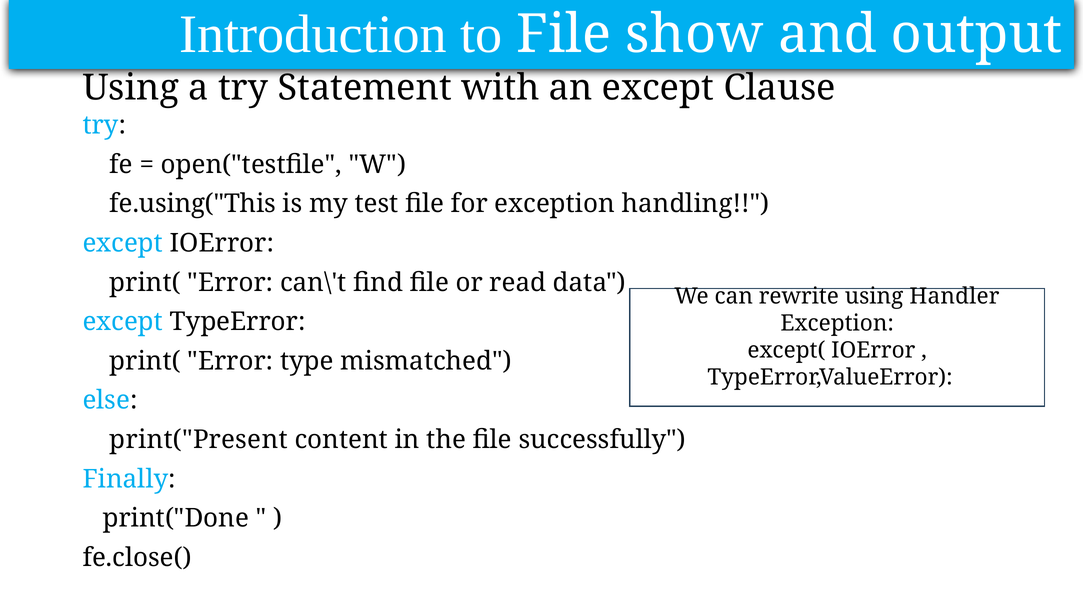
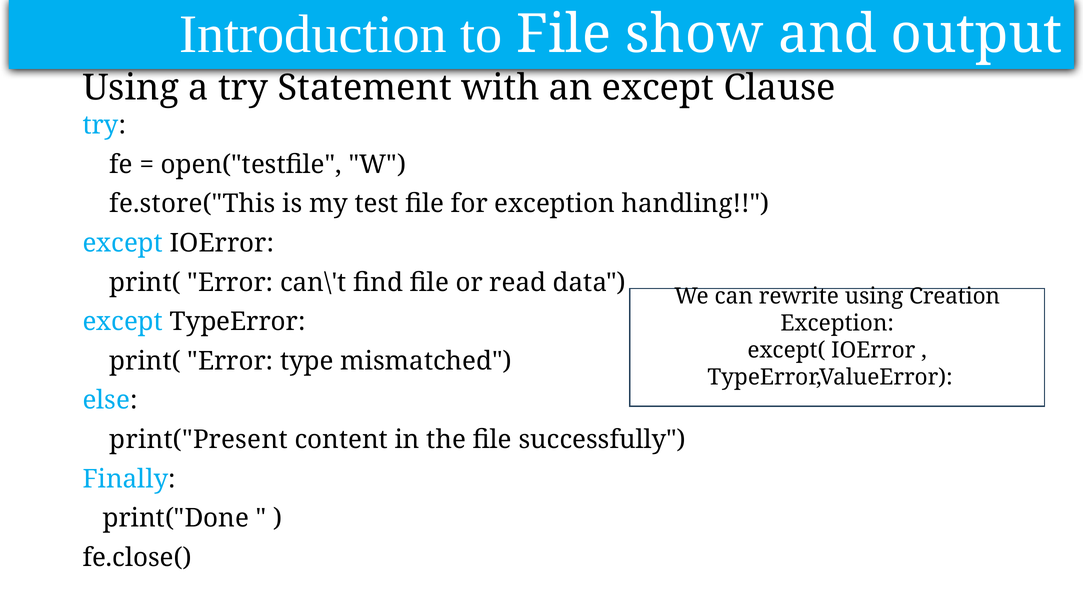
fe.using("This: fe.using("This -> fe.store("This (192, 204)
Handler: Handler -> Creation (955, 296)
